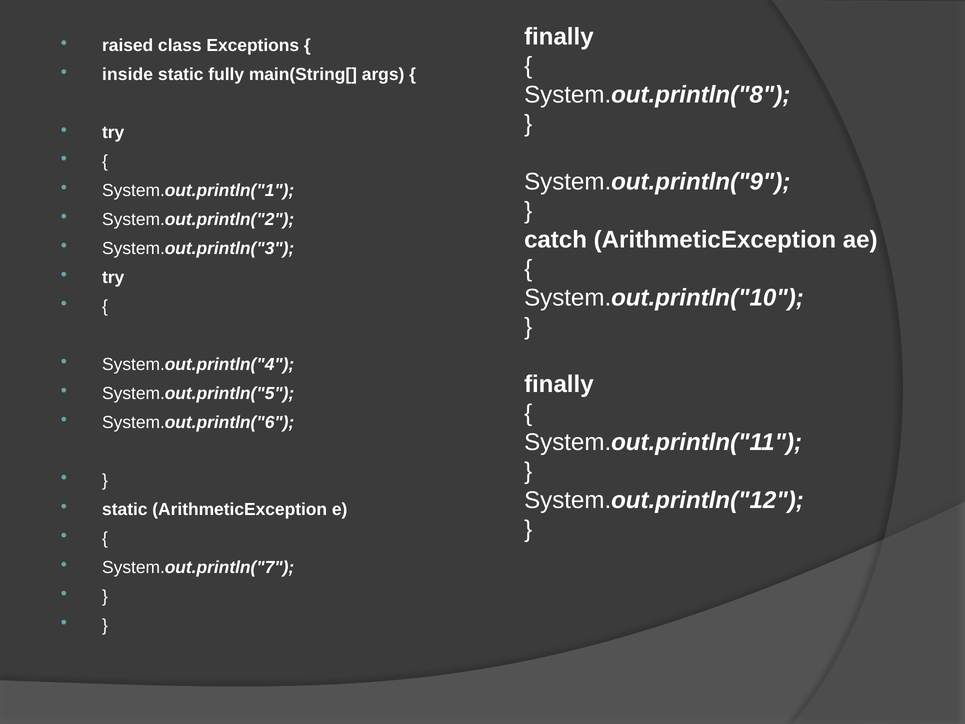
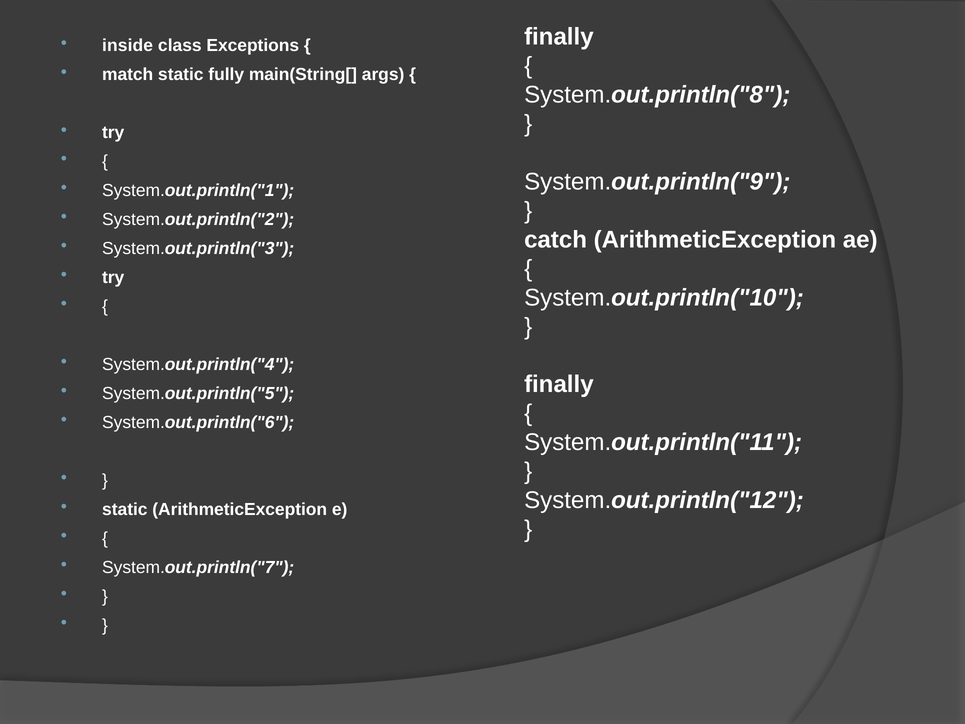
raised: raised -> inside (128, 45)
inside: inside -> match (128, 74)
